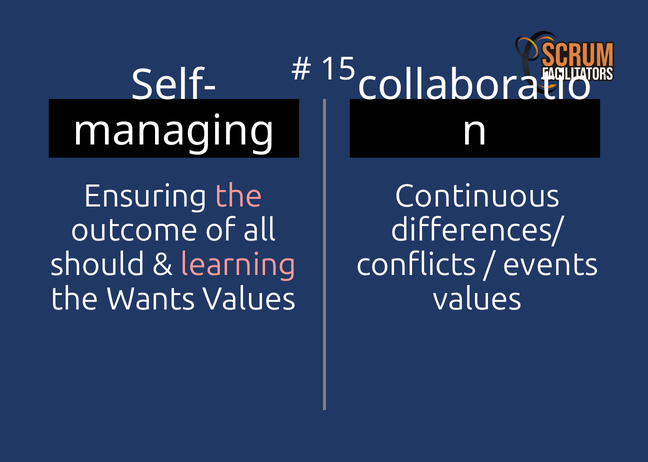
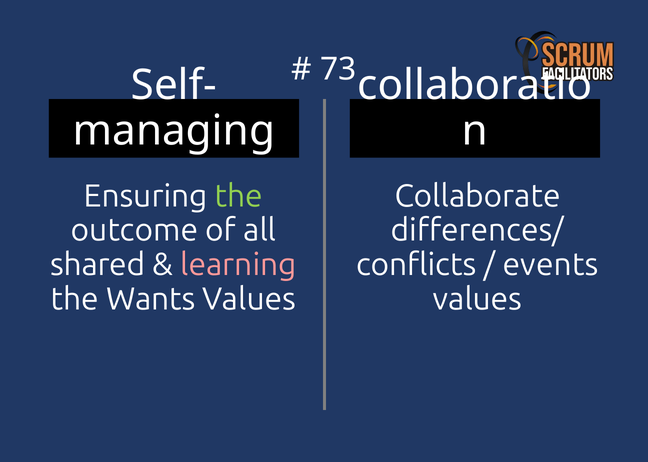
15: 15 -> 73 (338, 69)
the colour: pink -> light green (239, 196)
Continuous: Continuous -> Collaborate (478, 196)
should: should -> shared (98, 265)
